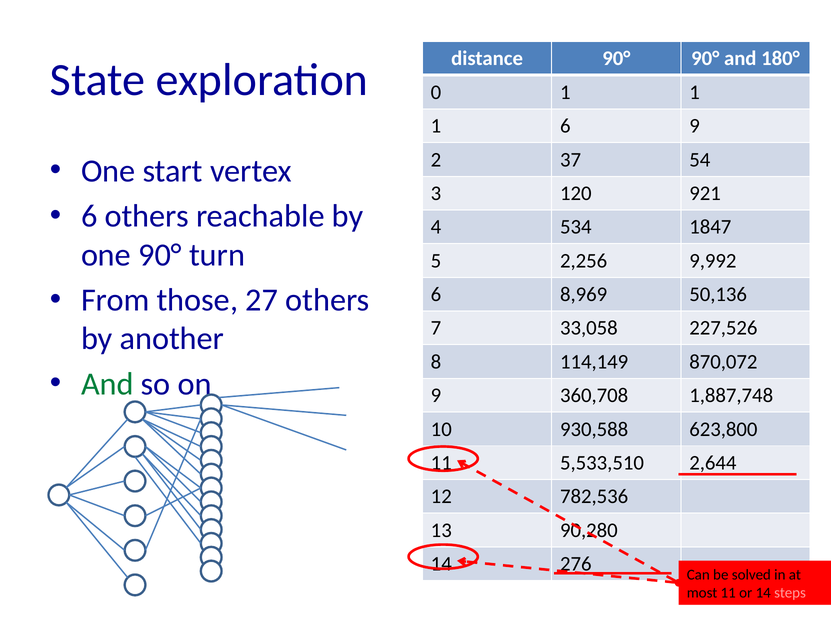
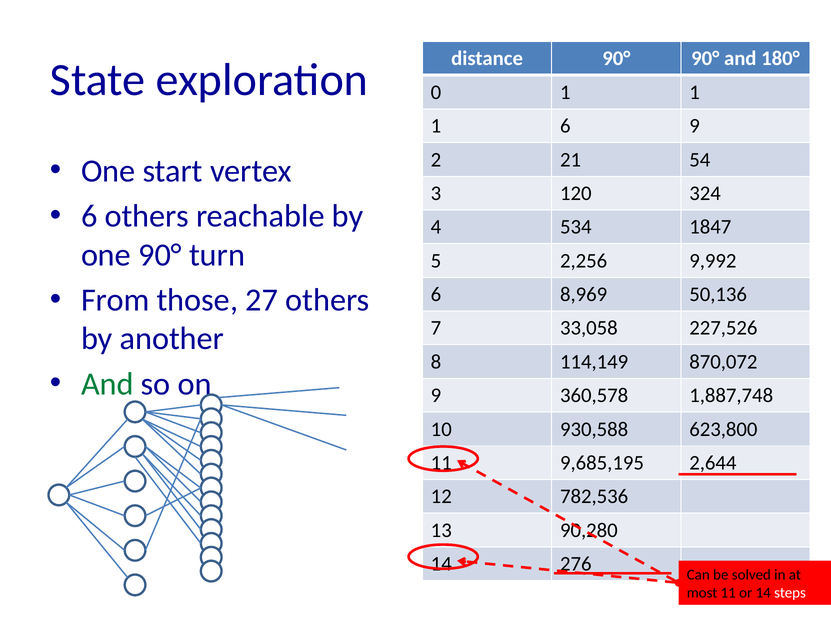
37: 37 -> 21 (571, 160)
921: 921 -> 324 (705, 193)
360,708: 360,708 -> 360,578 (594, 396)
5,533,510: 5,533,510 -> 9,685,195 (602, 463)
steps colour: pink -> white (790, 593)
